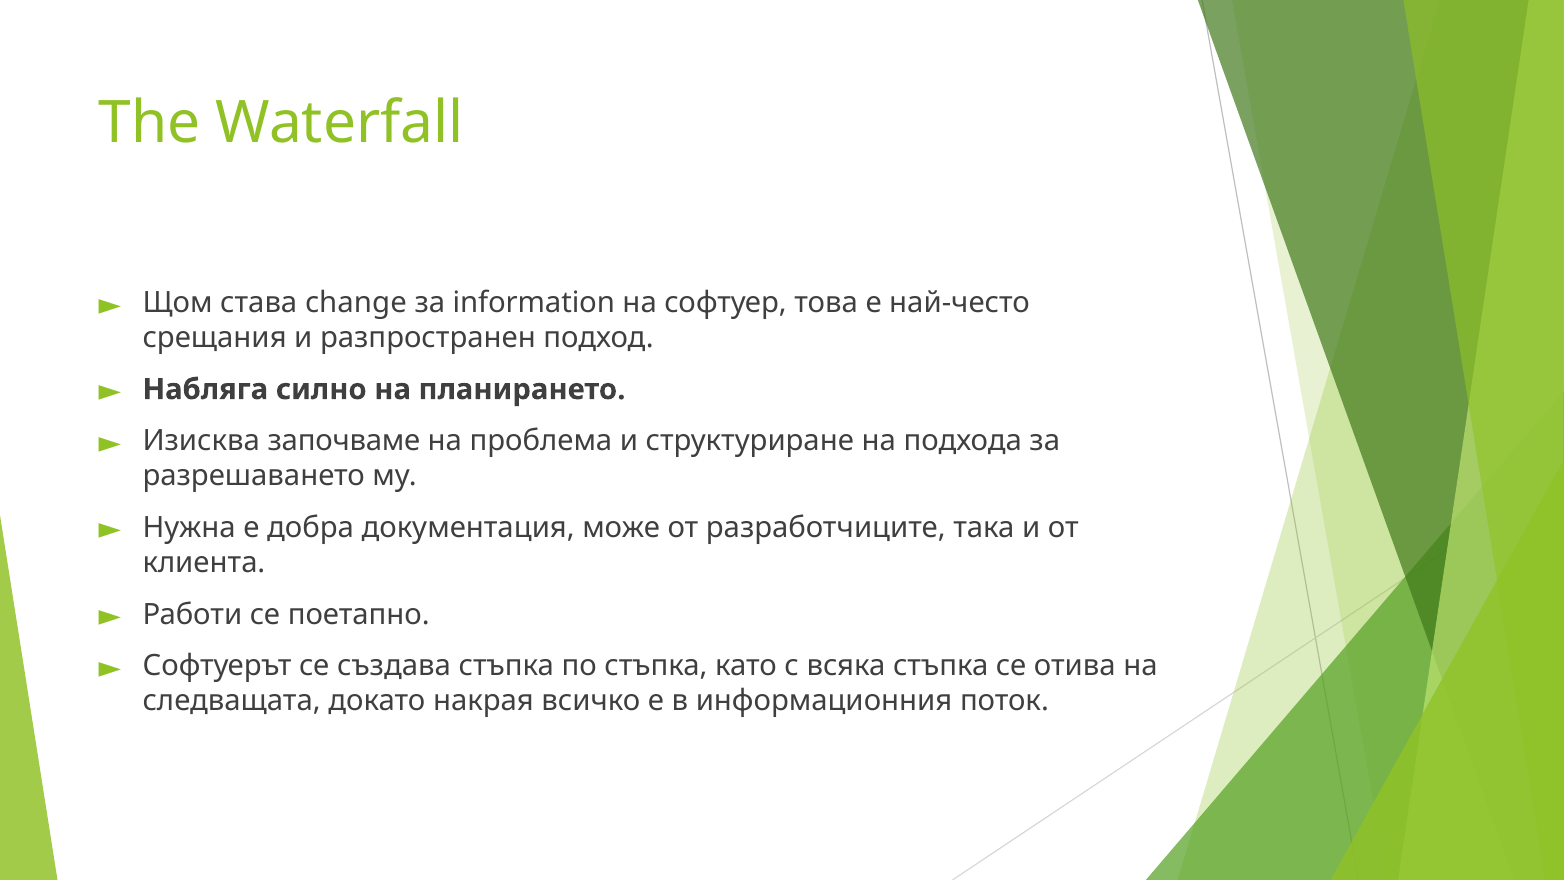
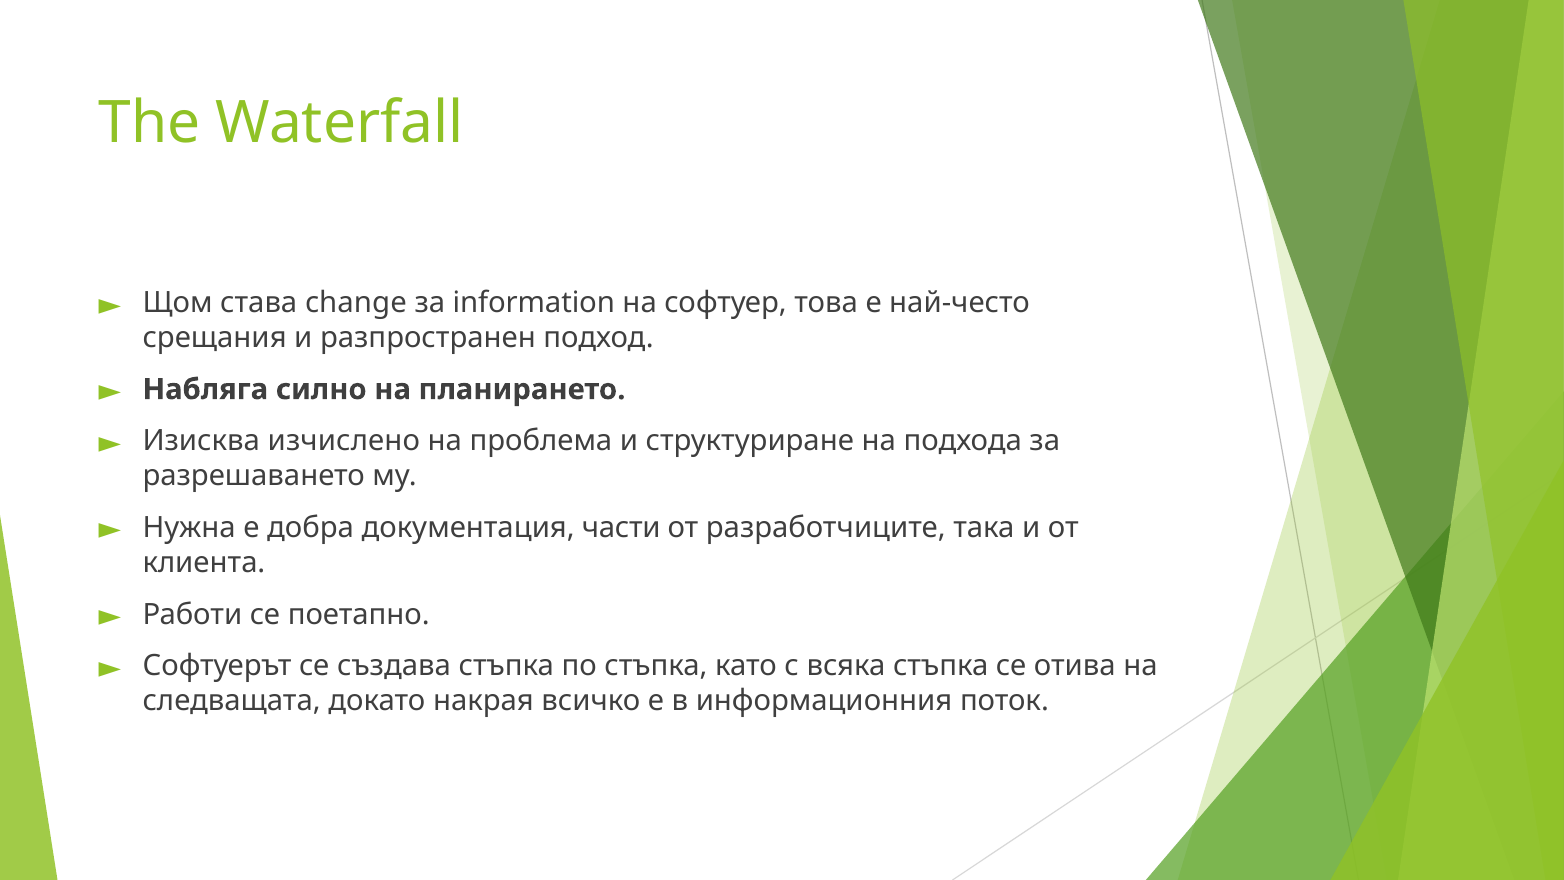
започваме: започваме -> изчислено (344, 441)
може: може -> части (621, 528)
